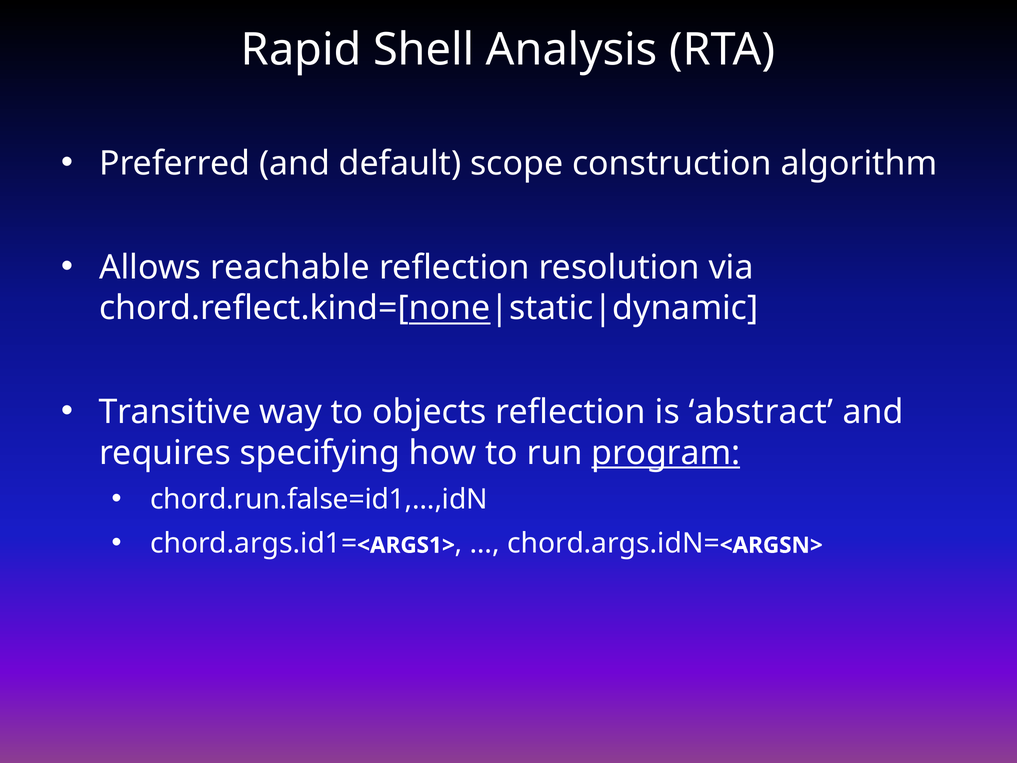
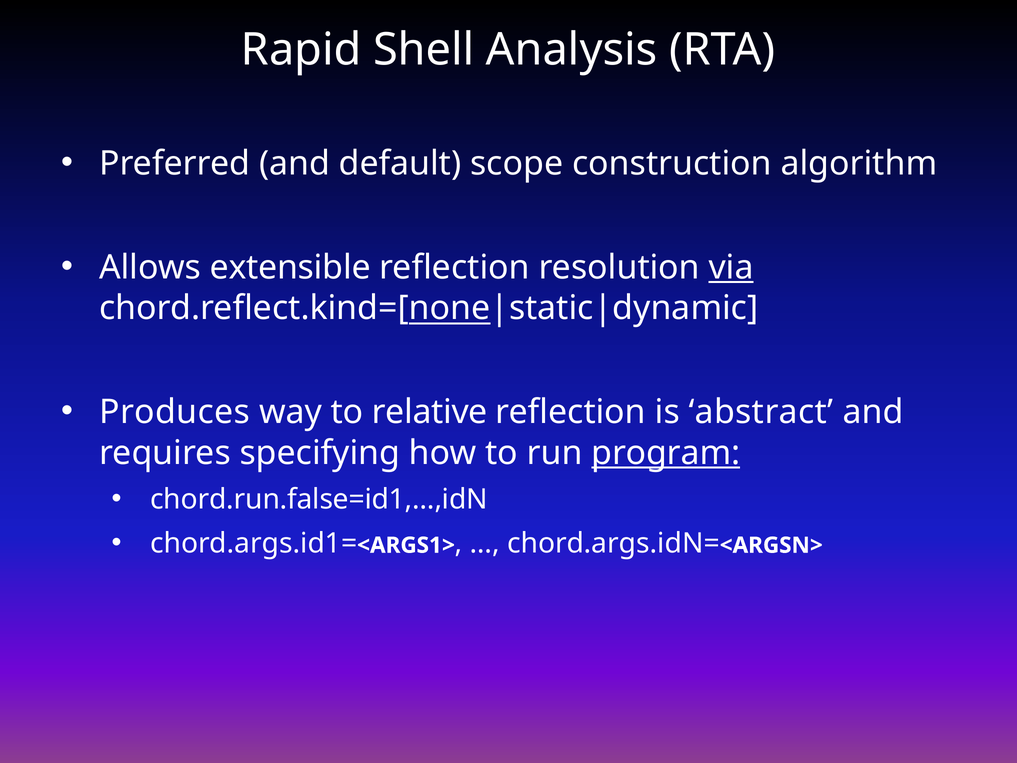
reachable: reachable -> extensible (290, 267)
via underline: none -> present (731, 267)
Transitive: Transitive -> Produces (175, 412)
objects: objects -> relative (430, 412)
